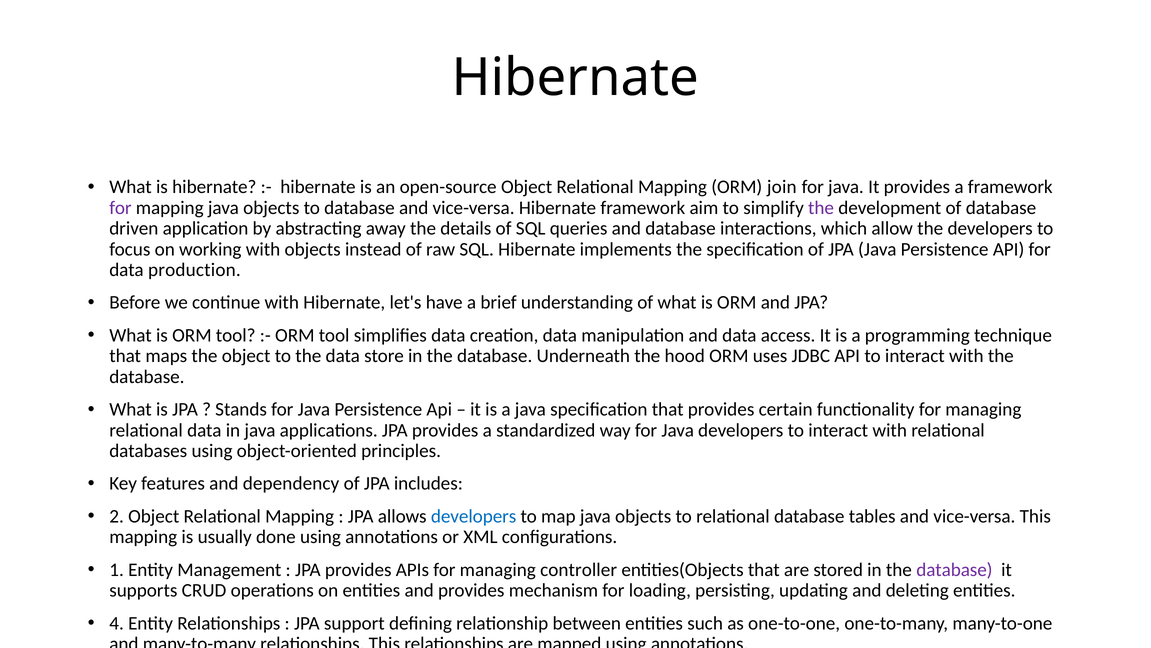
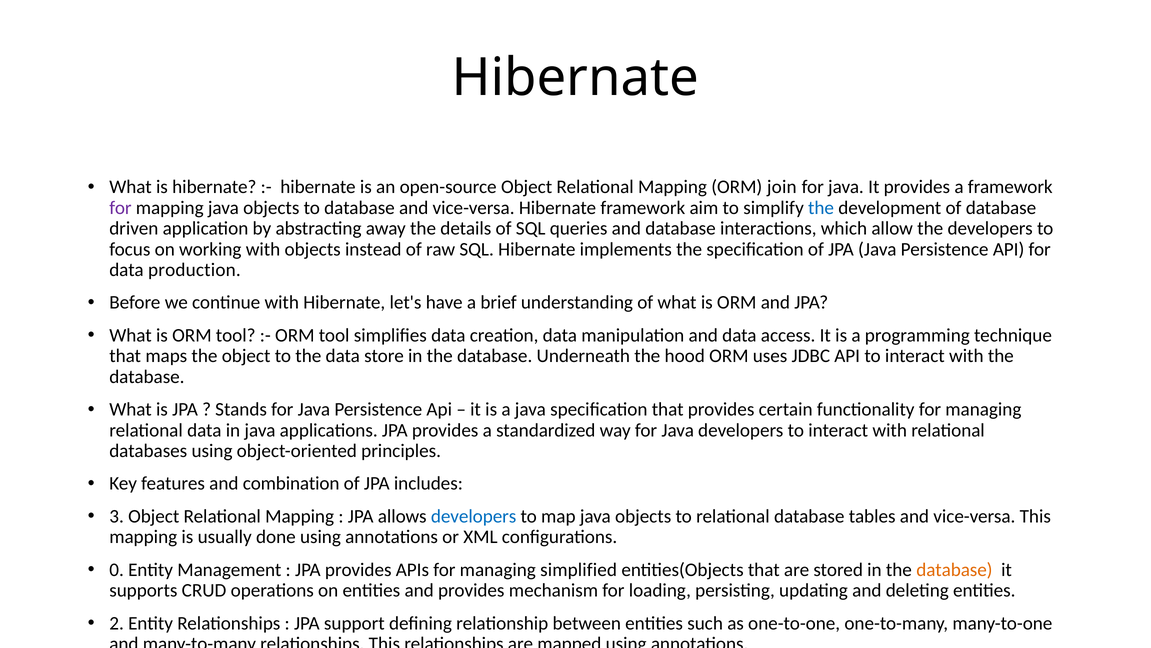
the colour: purple -> blue (821, 208)
and dependency: dependency -> combination (291, 483)
2: 2 -> 3 (117, 516)
1: 1 -> 0 (117, 569)
controller: controller -> simplified (579, 569)
database colour: purple -> orange (954, 569)
4: 4 -> 2 (117, 623)
